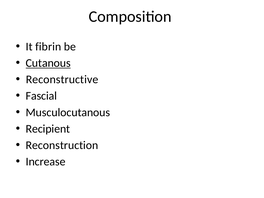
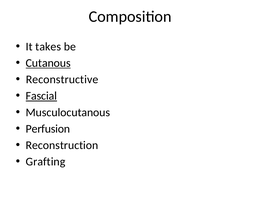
fibrin: fibrin -> takes (48, 47)
Fascial underline: none -> present (41, 96)
Recipient: Recipient -> Perfusion (48, 129)
Increase: Increase -> Grafting (46, 162)
